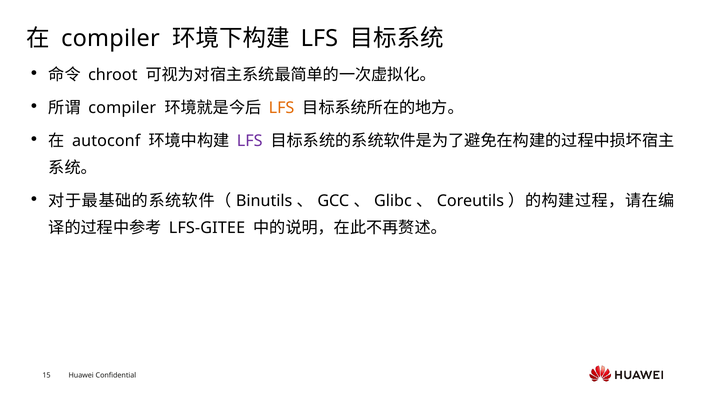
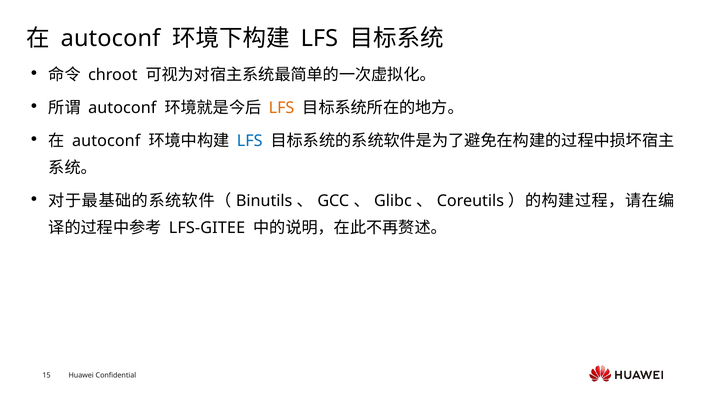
compiler: compiler -> autoconf (111, 38)
compiler: compiler -> autoconf (122, 108)
LFS colour: purple -> blue (250, 141)
